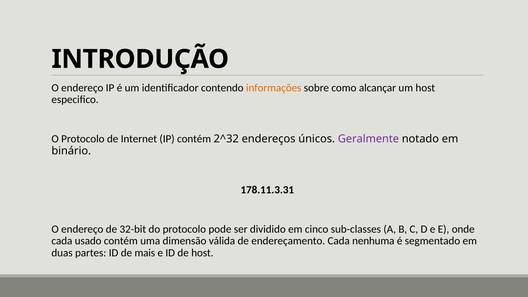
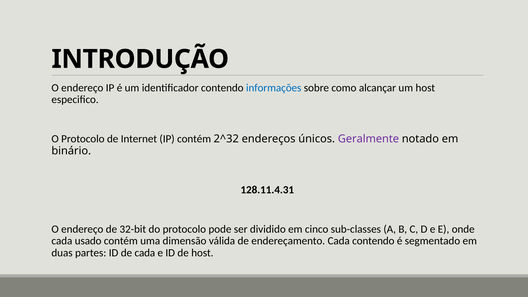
informações colour: orange -> blue (274, 88)
178.11.3.31: 178.11.3.31 -> 128.11.4.31 (267, 190)
Cada nenhuma: nenhuma -> contendo (373, 241)
de mais: mais -> cada (145, 253)
